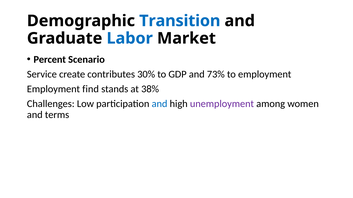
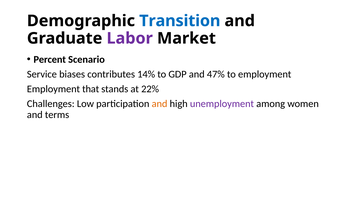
Labor colour: blue -> purple (130, 38)
create: create -> biases (72, 74)
30%: 30% -> 14% (146, 74)
73%: 73% -> 47% (216, 74)
find: find -> that (91, 89)
38%: 38% -> 22% (150, 89)
and colour: blue -> orange (160, 104)
